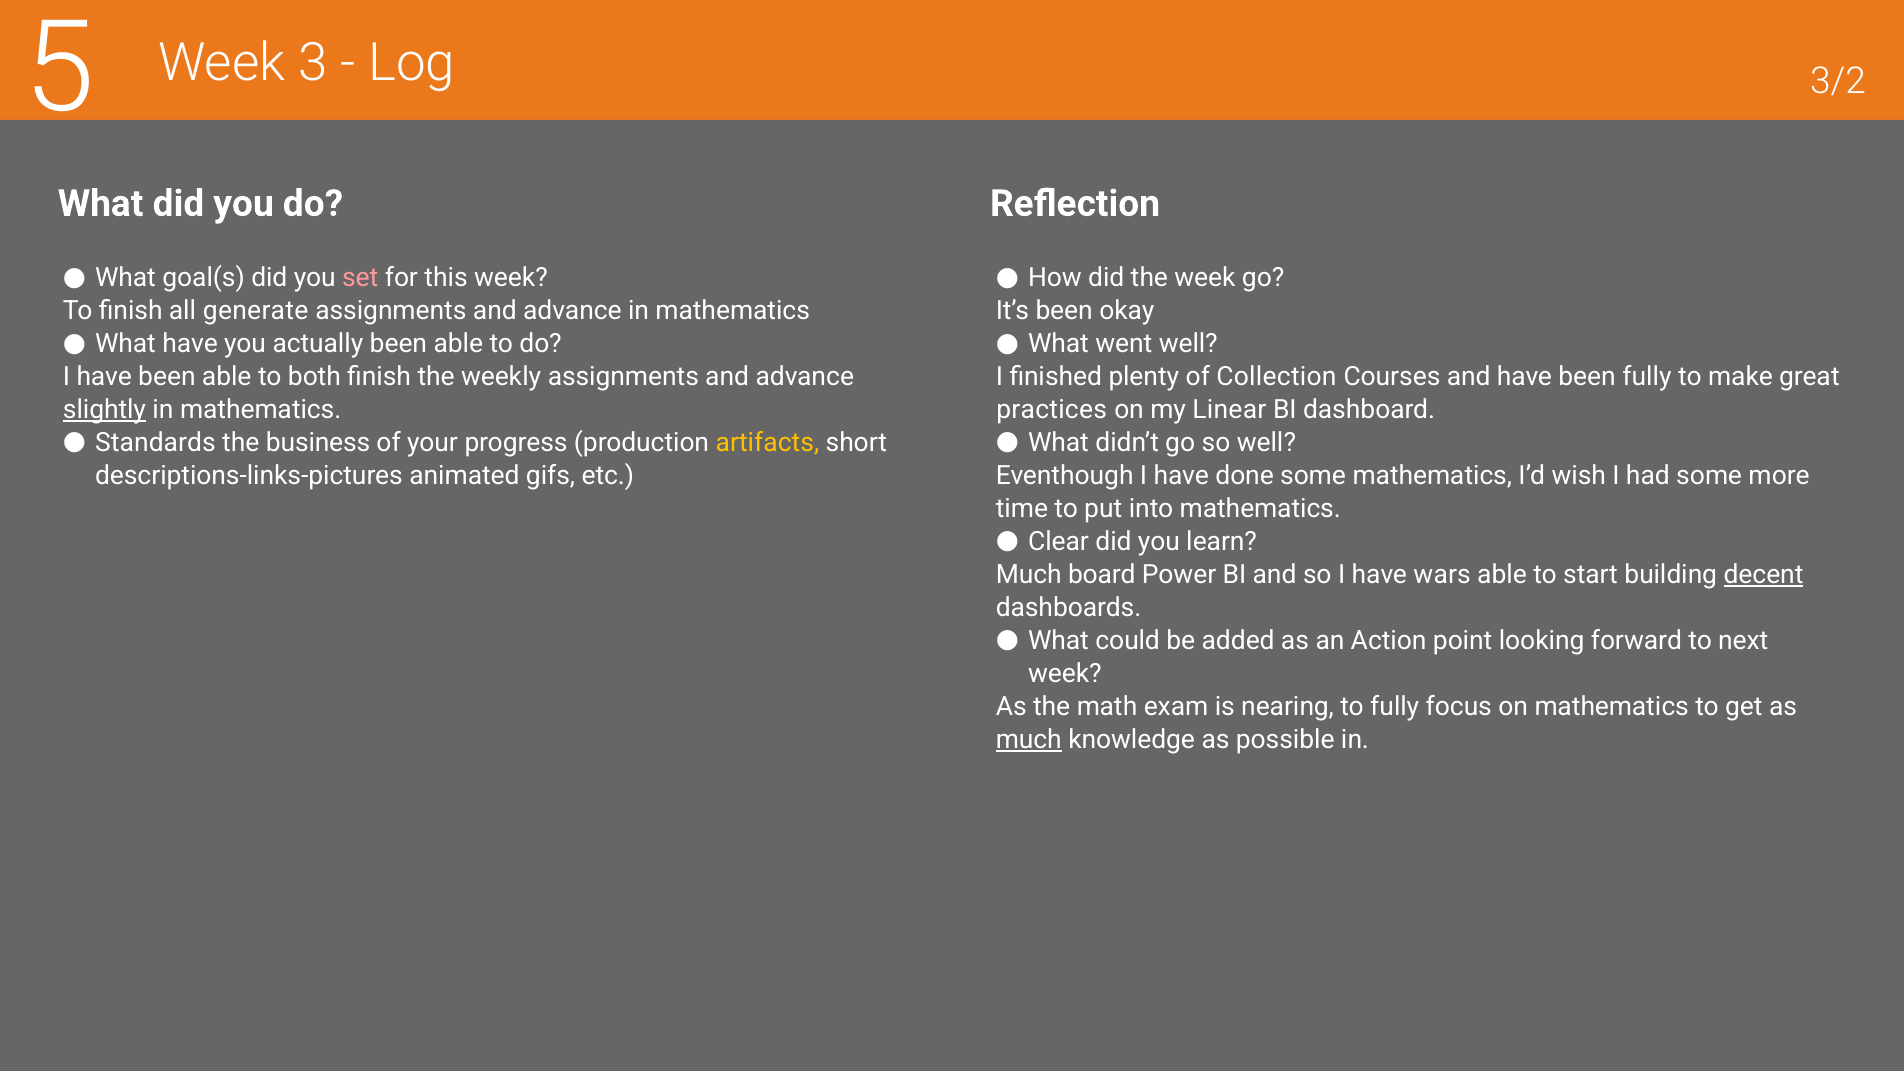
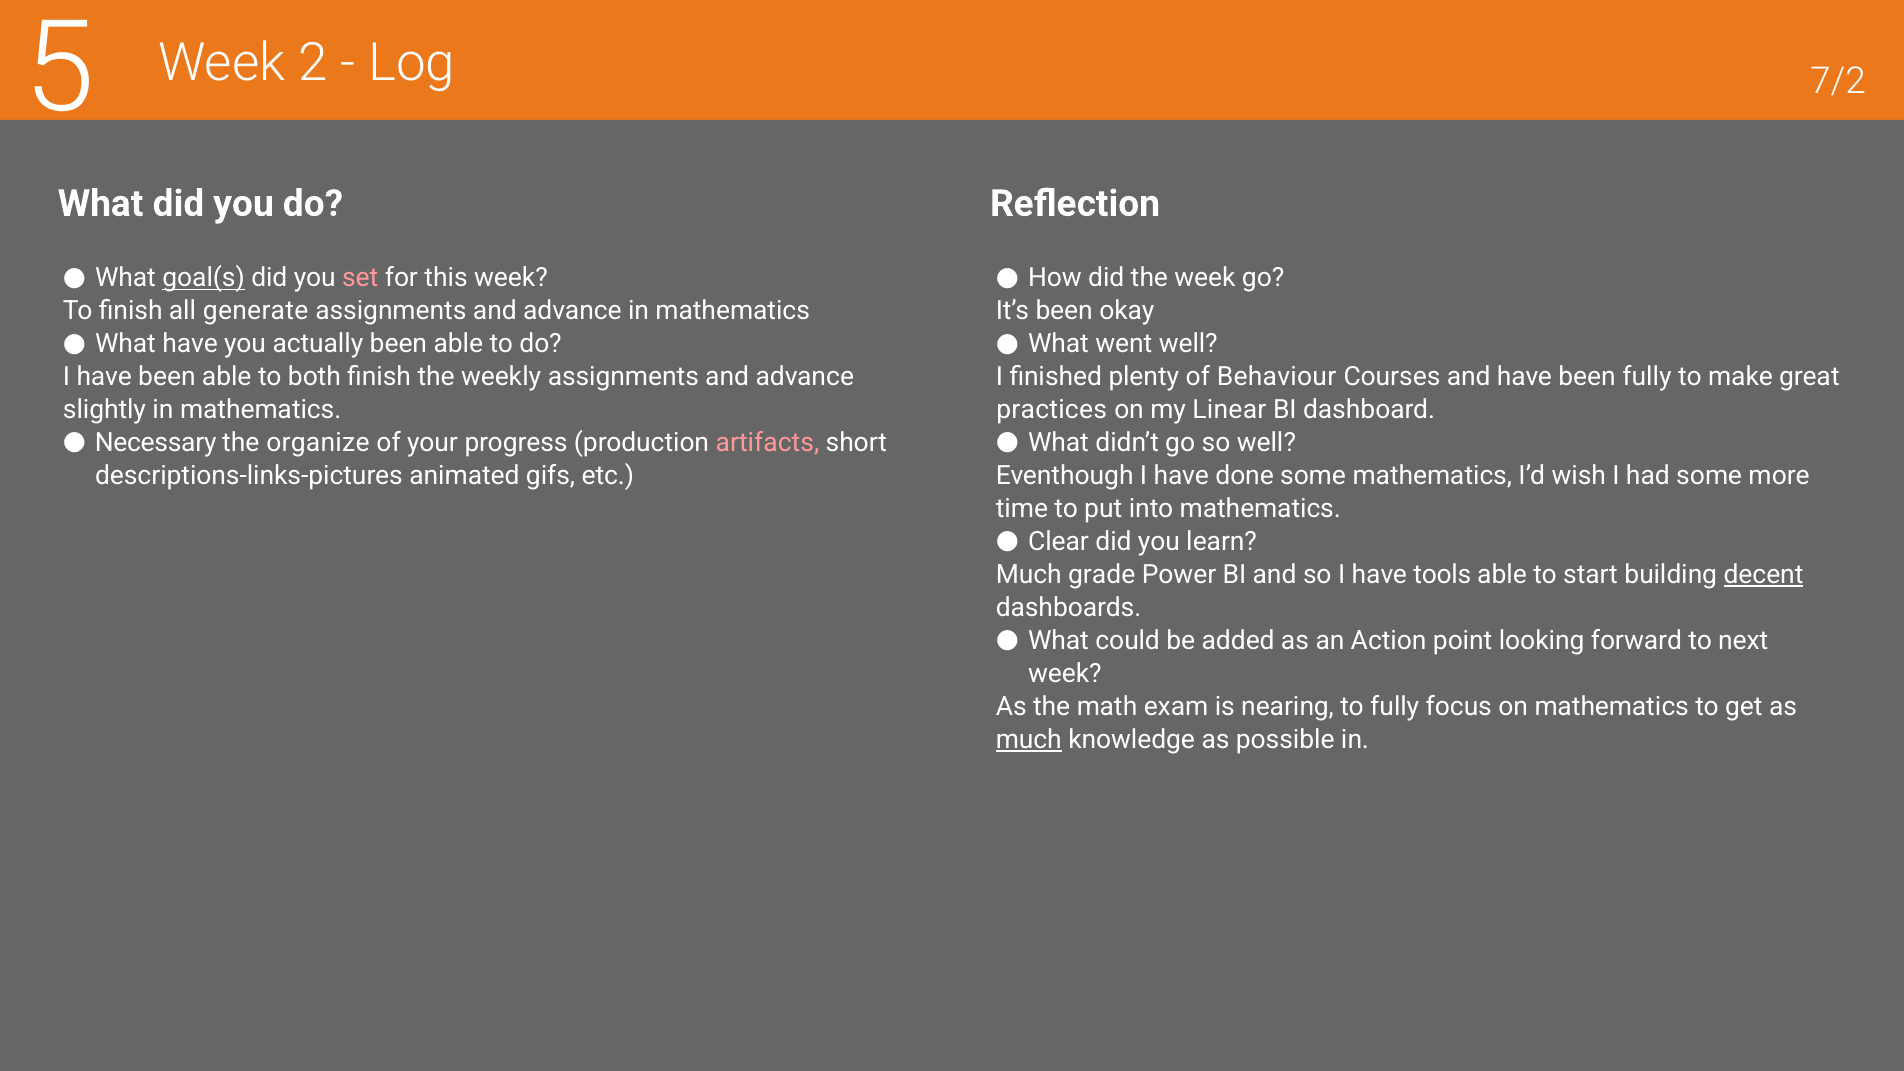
3: 3 -> 2 (313, 63)
3/2: 3/2 -> 7/2 (1838, 81)
goal(s underline: none -> present (204, 278)
Collection: Collection -> Behaviour (1277, 377)
slightly underline: present -> none (104, 410)
Standards: Standards -> Necessary (156, 443)
business: business -> organize (318, 443)
artifacts colour: yellow -> pink (767, 443)
board: board -> grade (1102, 575)
wars: wars -> tools (1442, 575)
